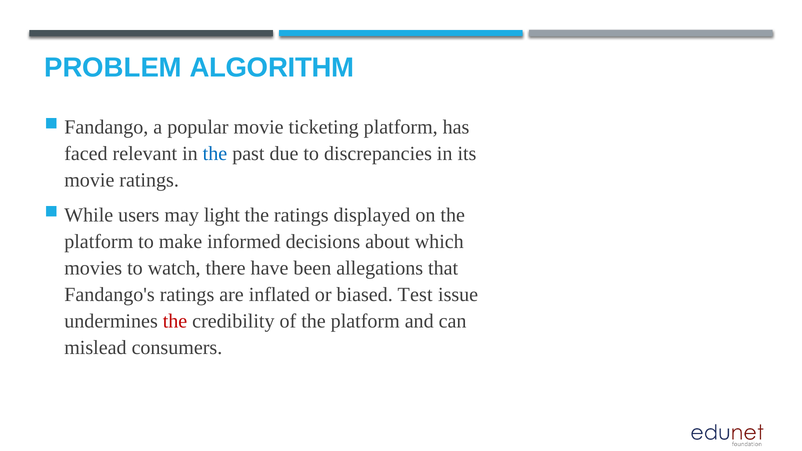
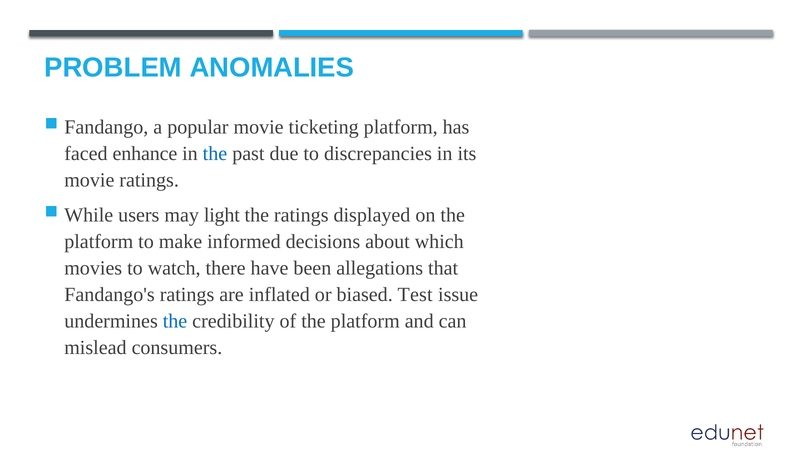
ALGORITHM: ALGORITHM -> ANOMALIES (272, 68)
relevant: relevant -> enhance (145, 153)
the colour: red -> blue (175, 321)
